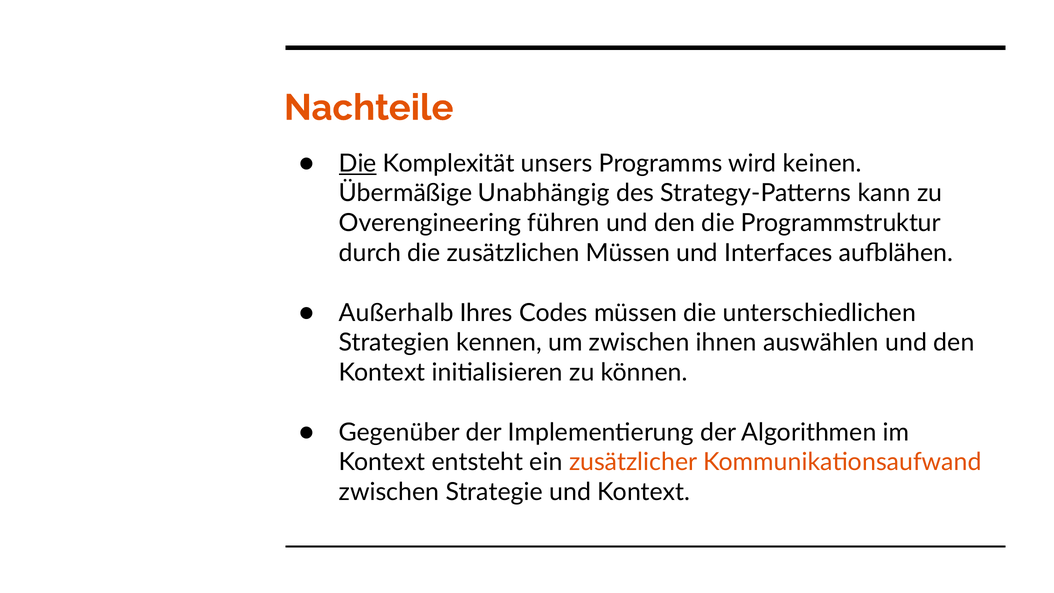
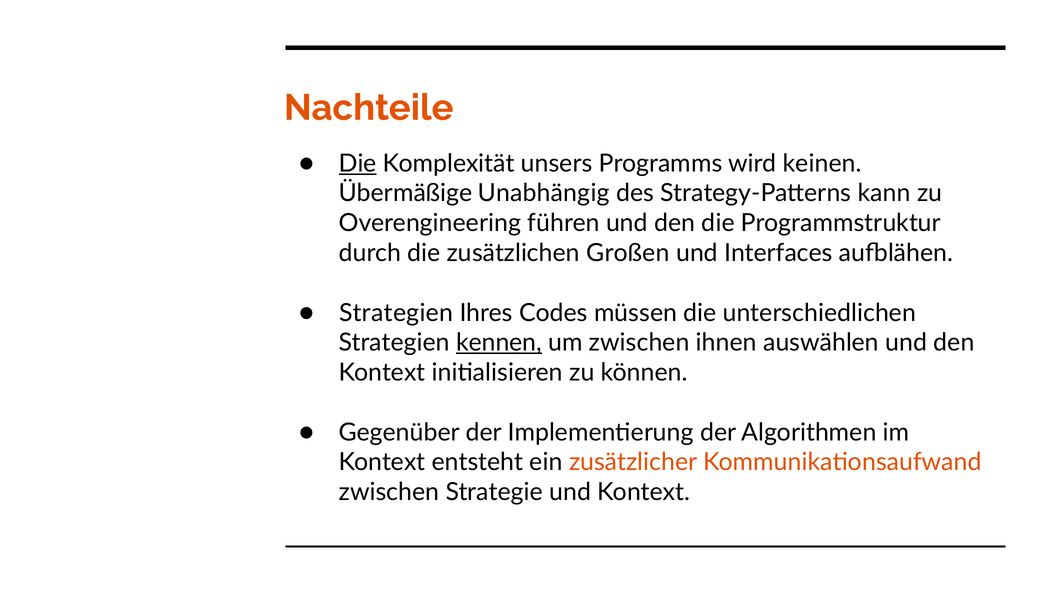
zusätzlichen Müssen: Müssen -> Großen (628, 253)
Außerhalb: Außerhalb -> Strategien (396, 313)
kennen underline: none -> present (499, 343)
